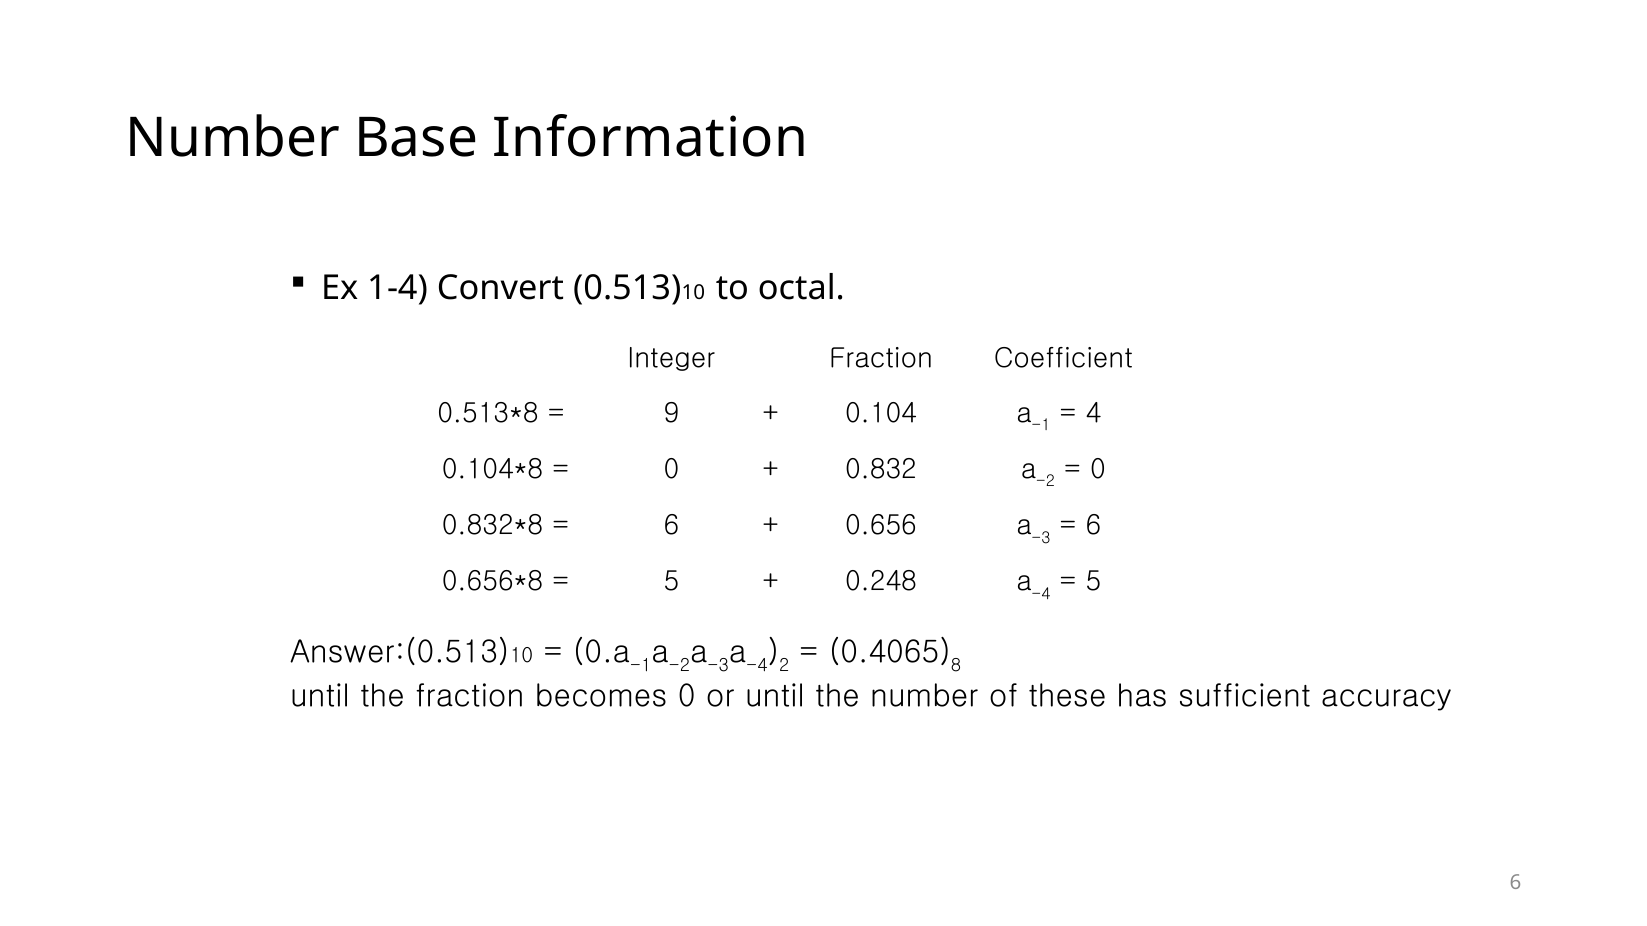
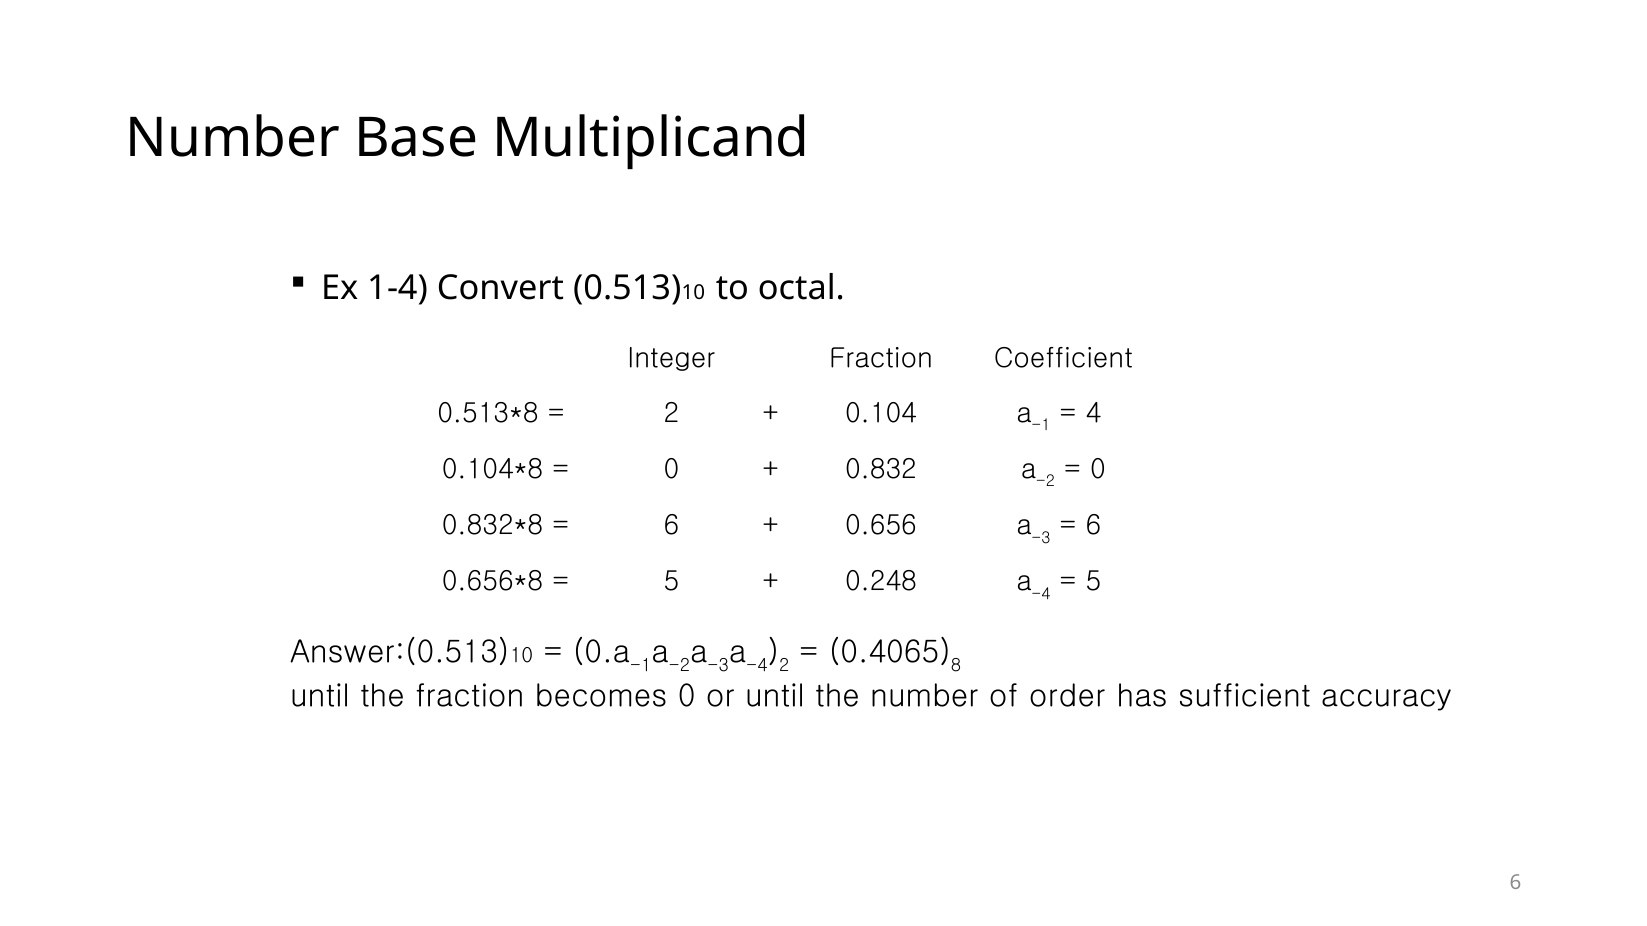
Information: Information -> Multiplicand (651, 138)
9: 9 -> 2 (671, 414)
these: these -> order (1067, 696)
